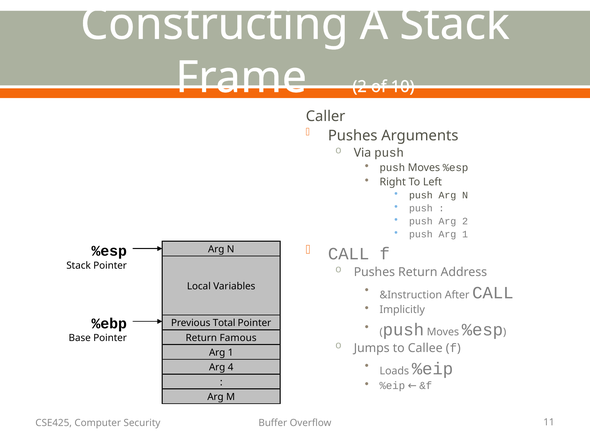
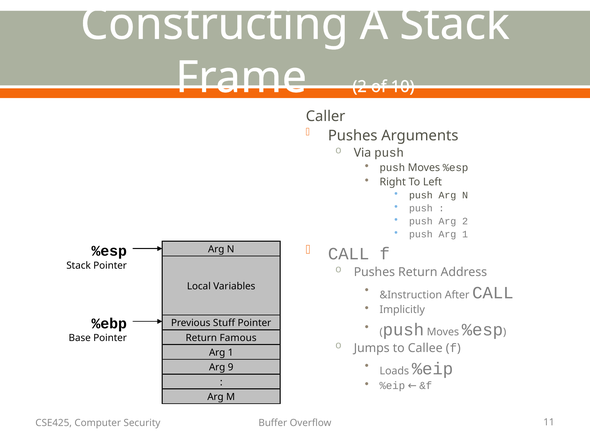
Total: Total -> Stuff (224, 323)
4: 4 -> 9 (231, 367)
